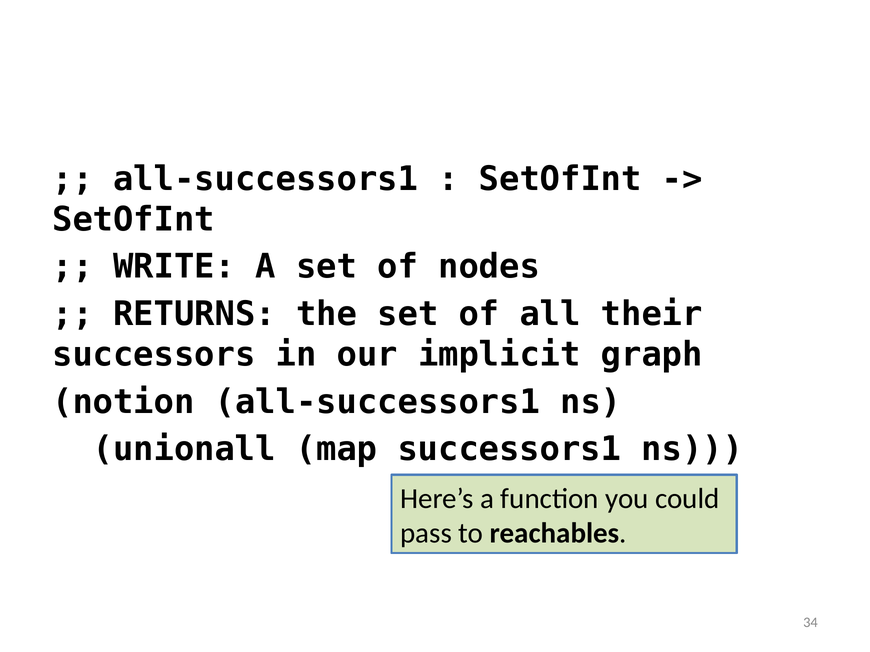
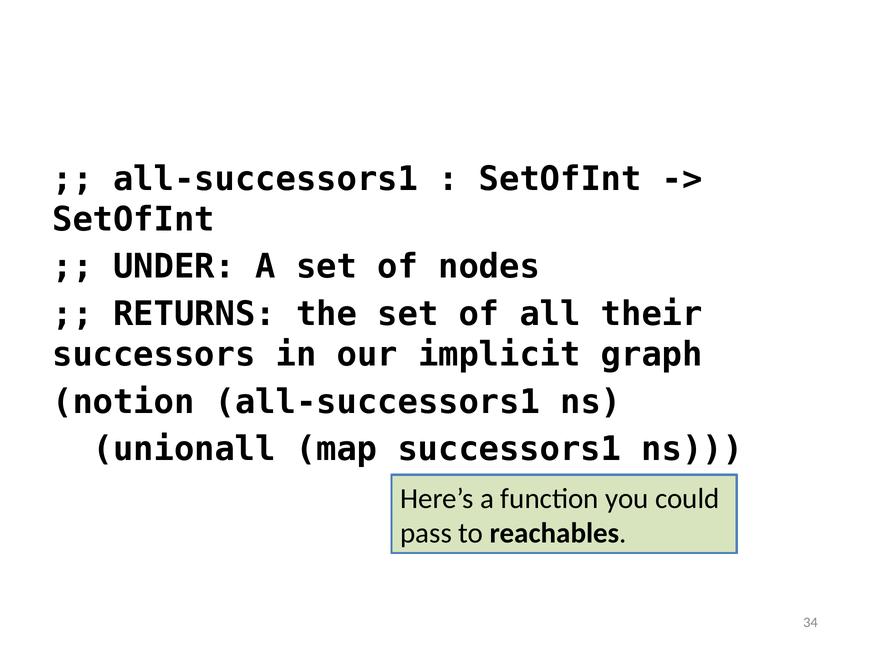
WRITE: WRITE -> UNDER (174, 267)
